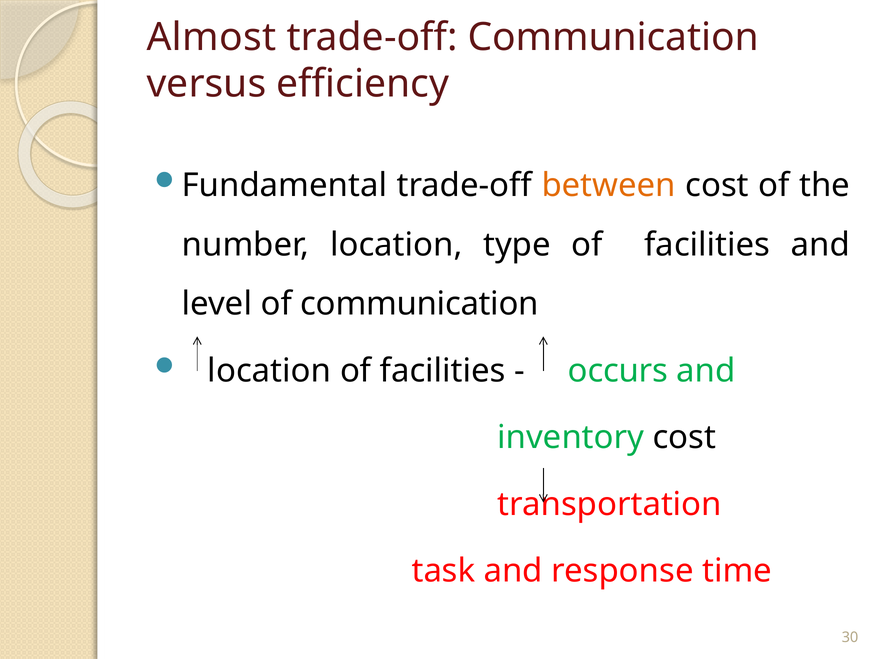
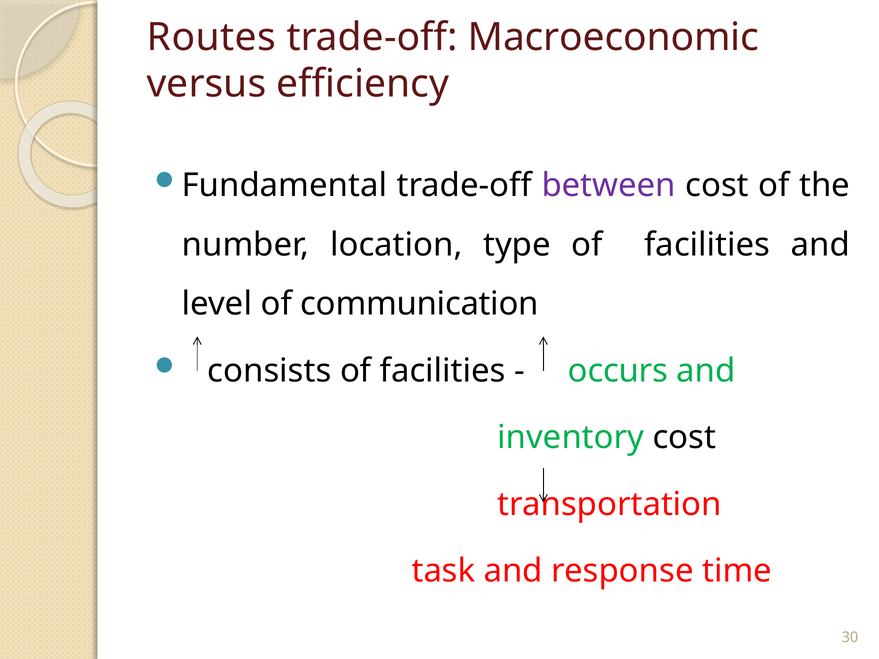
Almost: Almost -> Routes (211, 37)
trade-off Communication: Communication -> Macroeconomic (613, 37)
between colour: orange -> purple (609, 185)
location: location -> consists (269, 371)
